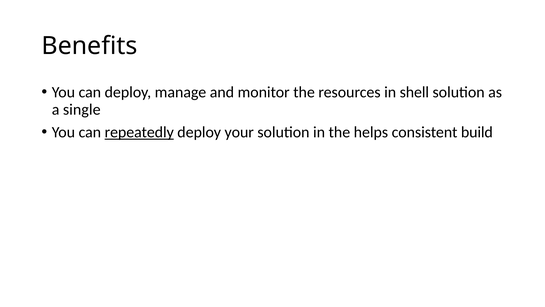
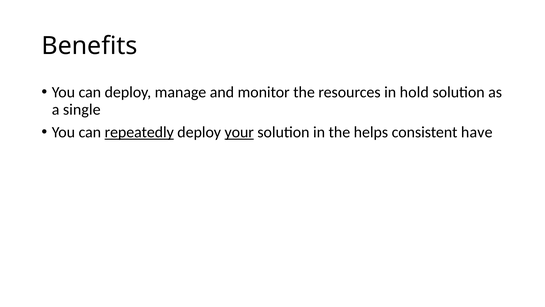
shell: shell -> hold (414, 92)
your underline: none -> present (239, 132)
build: build -> have (477, 132)
